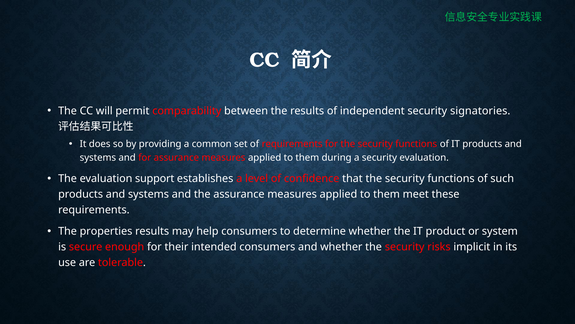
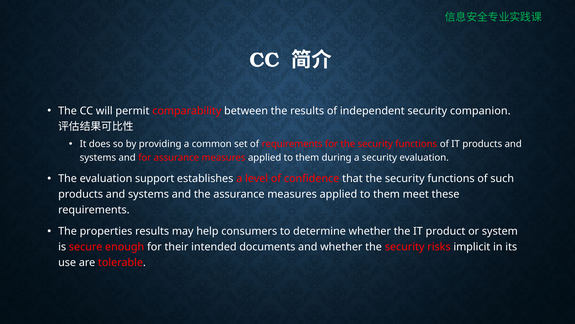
signatories: signatories -> companion (480, 111)
intended consumers: consumers -> documents (267, 246)
